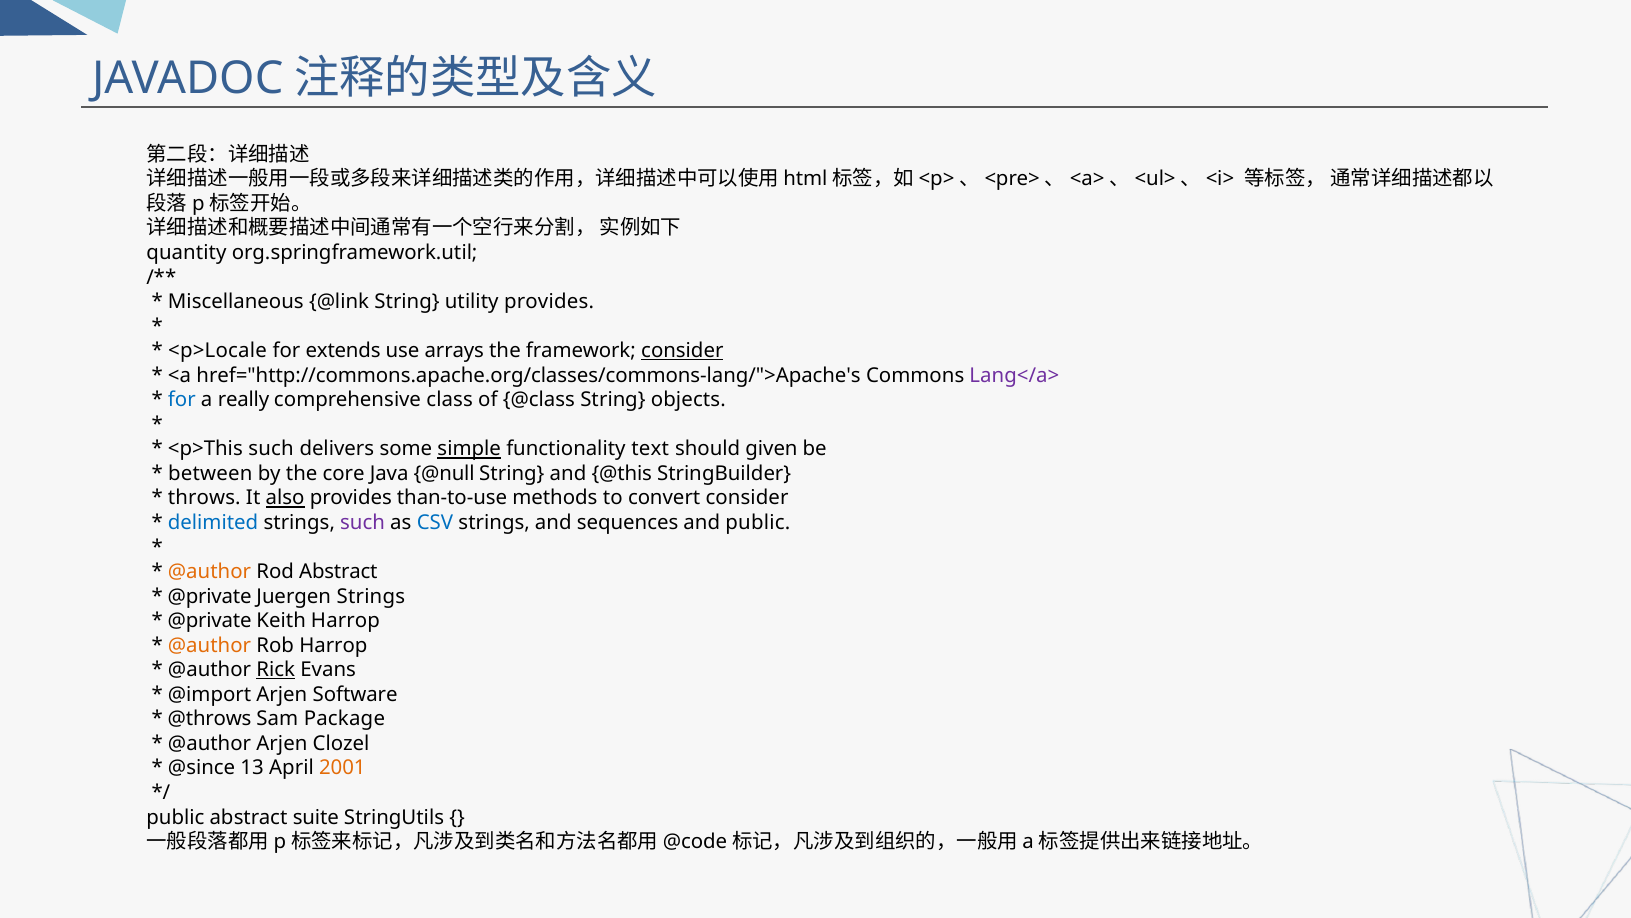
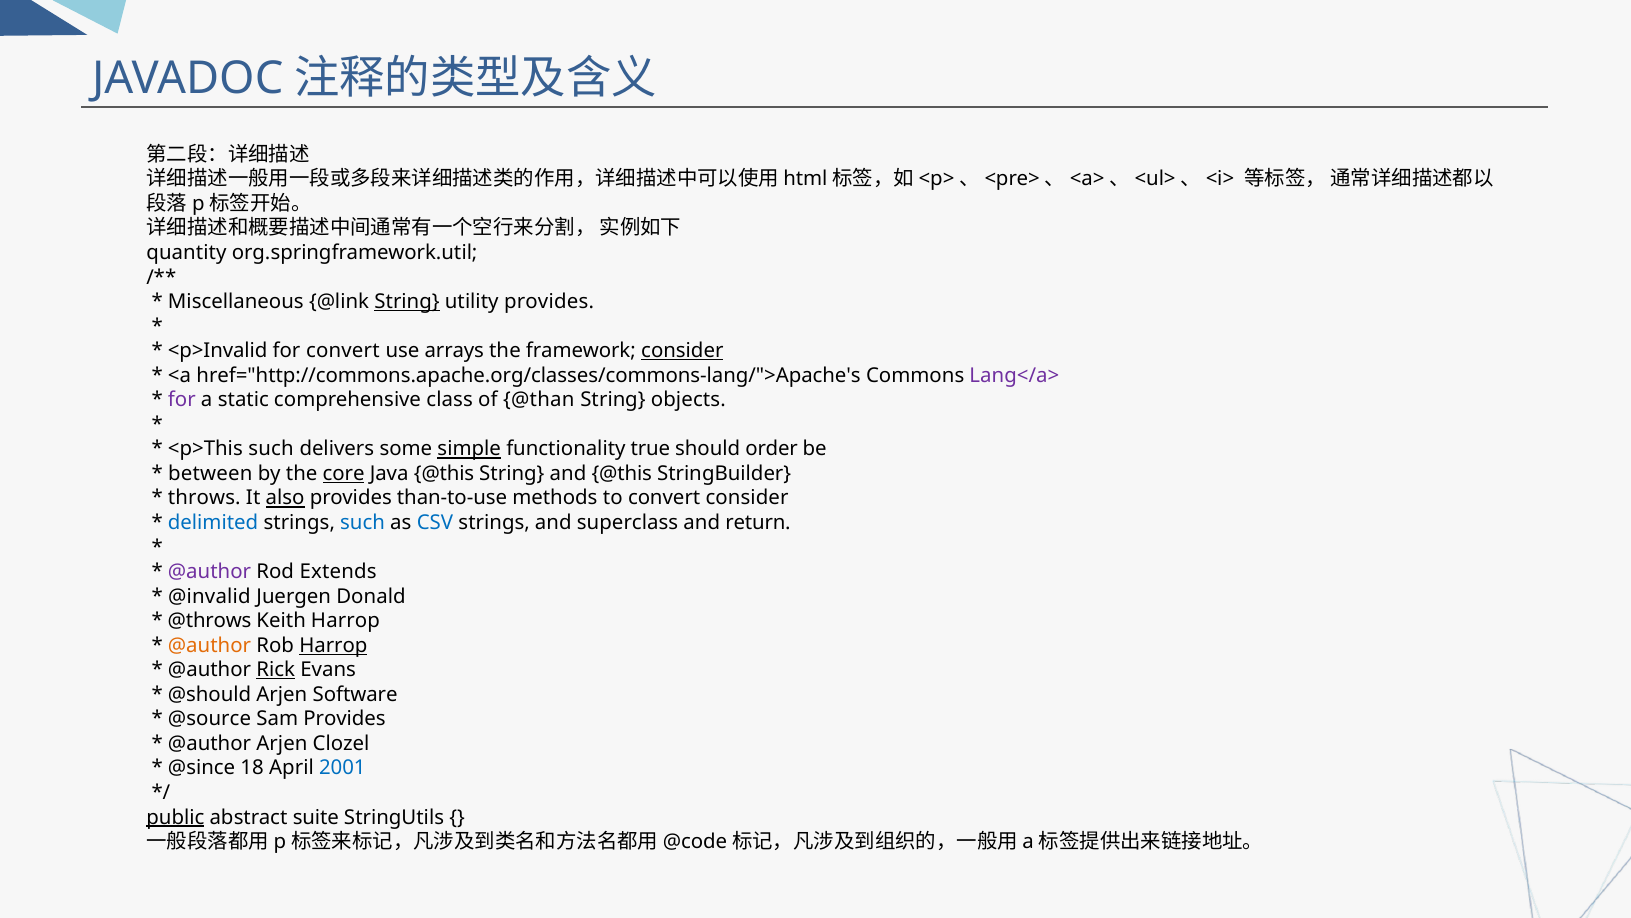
String underline: none -> present (407, 302)
<p>Locale: <p>Locale -> <p>Invalid (218, 351)
for extends: extends -> convert (343, 351)
for colour: blue -> purple (182, 400)
really: really -> static (243, 400)
@class: @class -> @than (539, 400)
text: text -> true (650, 449)
given: given -> order (772, 449)
core underline: none -> present (344, 473)
Java @null: @null -> @this (444, 473)
such colour: purple -> blue (363, 522)
sequences: sequences -> superclass (628, 522)
and public: public -> return (758, 522)
@author colour: orange -> purple (209, 571)
Rod Abstract: Abstract -> Extends (338, 571)
@private: @private -> @invalid (209, 596)
Juergen Strings: Strings -> Donald (371, 596)
@private: @private -> @throws (210, 621)
Harrop underline: none -> present (333, 645)
@import: @import -> @should (210, 694)
@throws: @throws -> @source (209, 719)
Sam Package: Package -> Provides (345, 719)
13: 13 -> 18 (252, 768)
2001 colour: orange -> blue (342, 768)
public underline: none -> present (175, 817)
